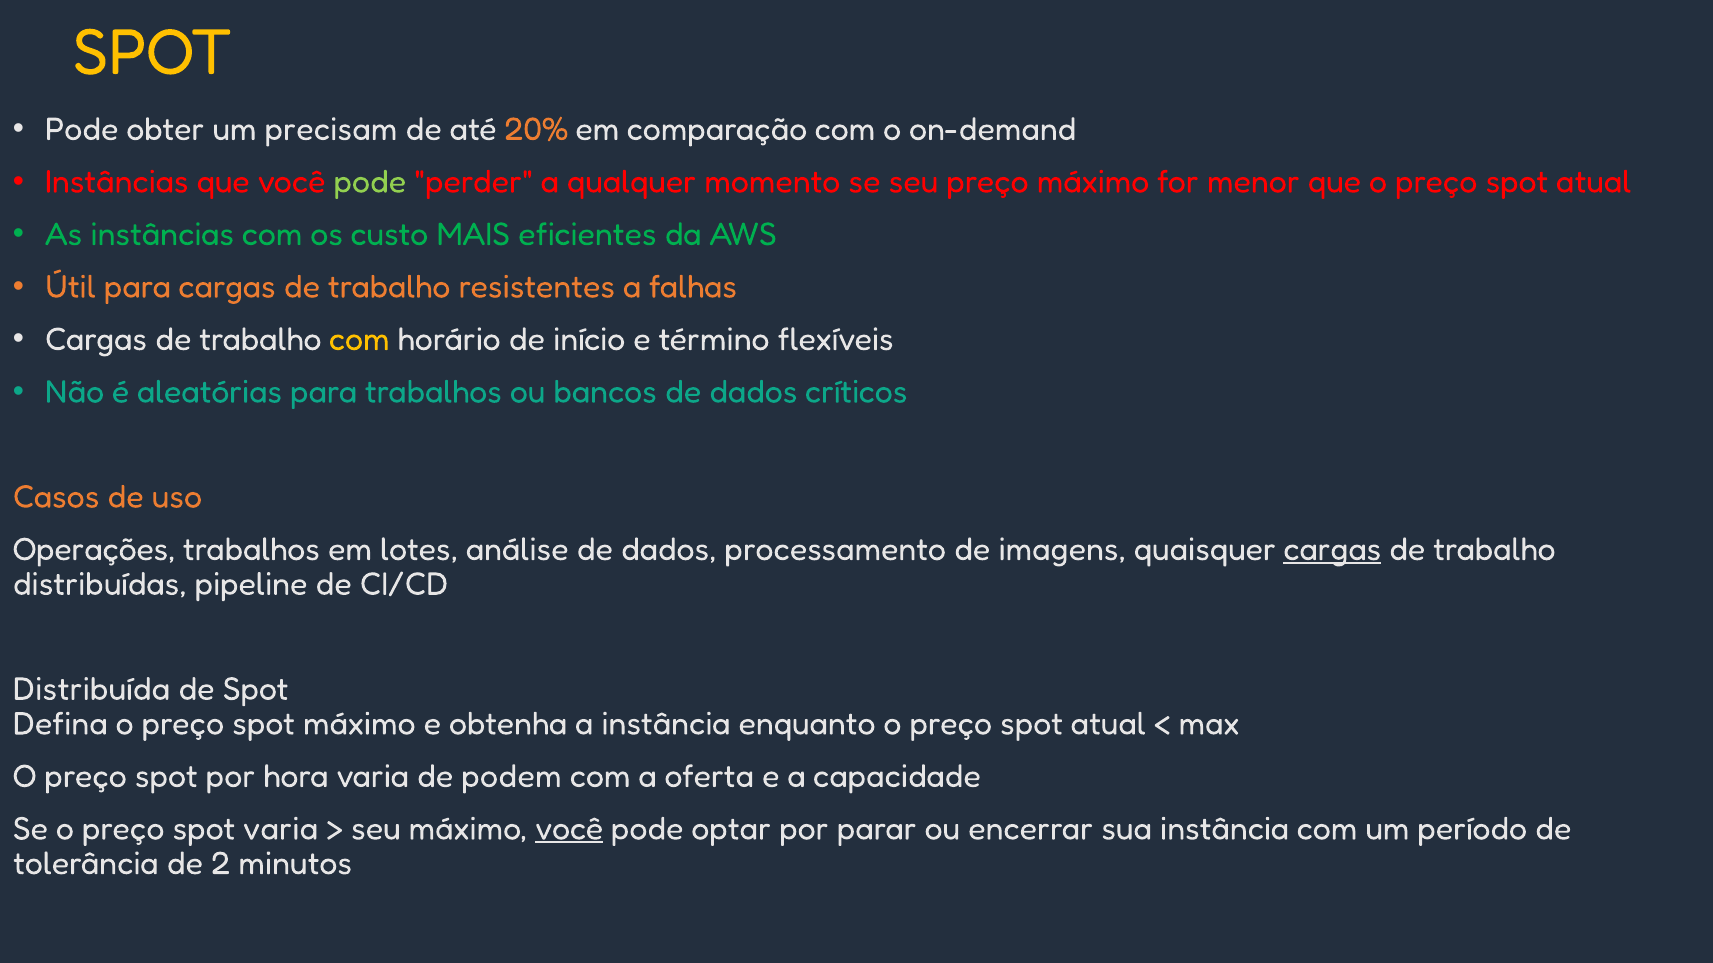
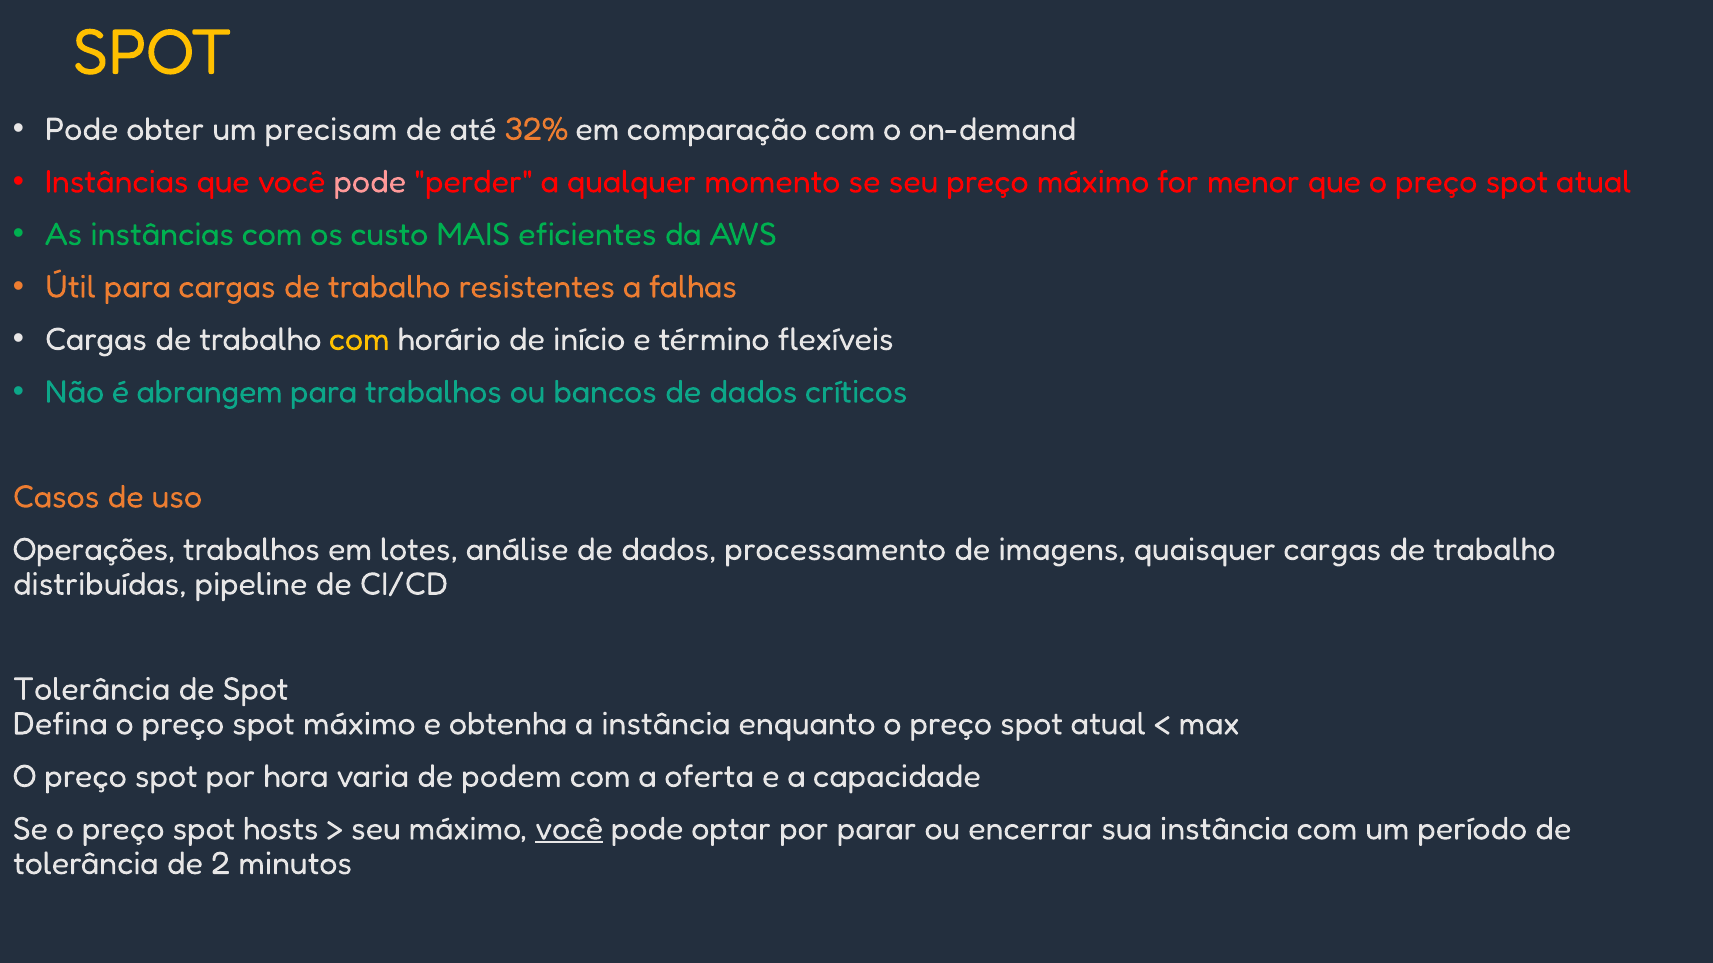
20%: 20% -> 32% (536, 129)
pode colour: light green -> pink (370, 182)
aleatórias: aleatórias -> abrangem (210, 392)
cargas underline: present -> none (1332, 550)
Distribuída: Distribuída -> Tolerância (91, 689)
spot varia: varia -> hosts (281, 829)
